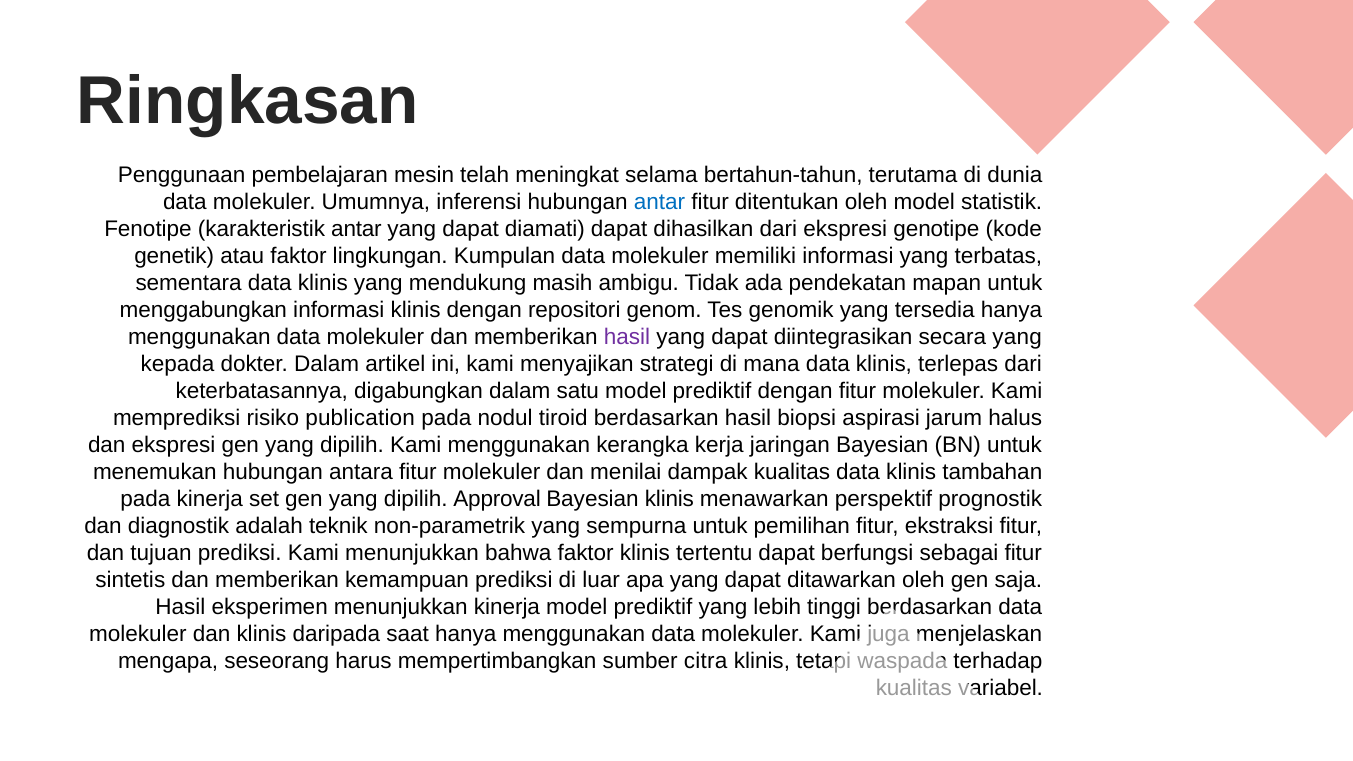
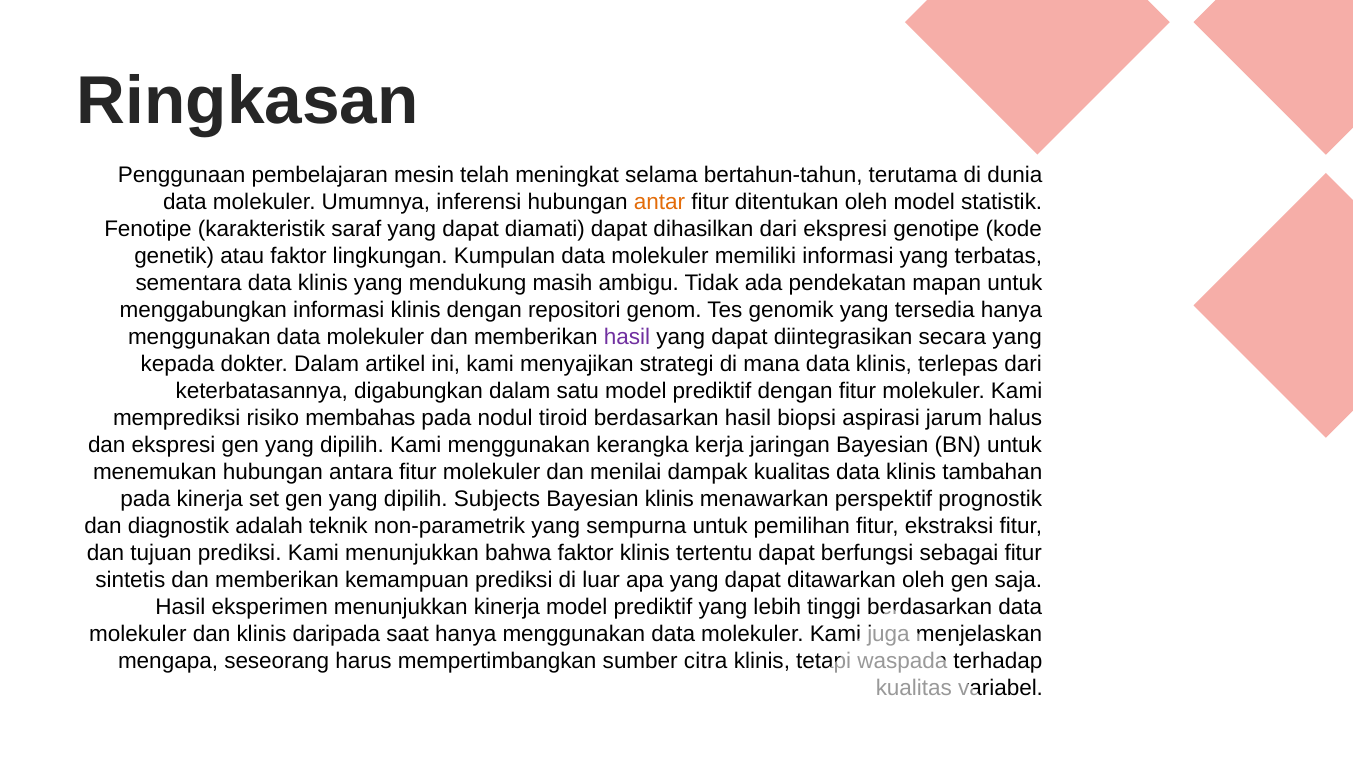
antar colour: blue -> orange (660, 202)
karakteristik antar: antar -> saraf (356, 229)
publication: publication -> membahas (360, 418)
Approval: Approval -> Subjects (497, 499)
